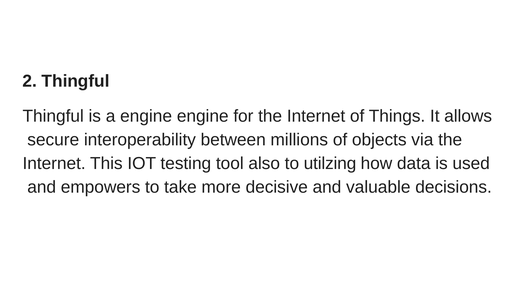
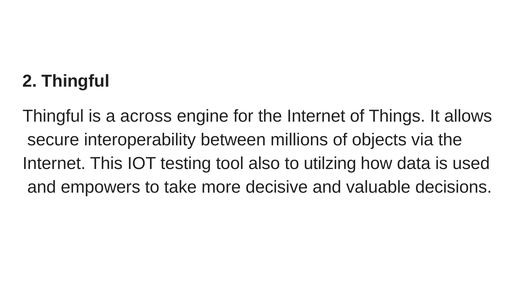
a engine: engine -> across (146, 116)
